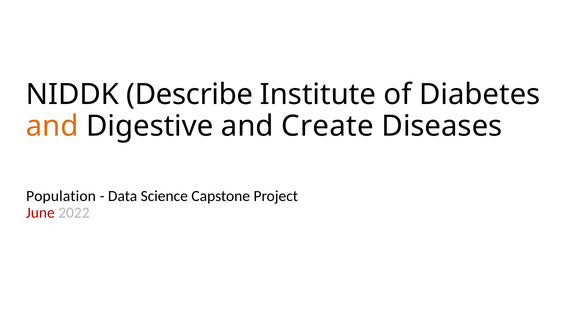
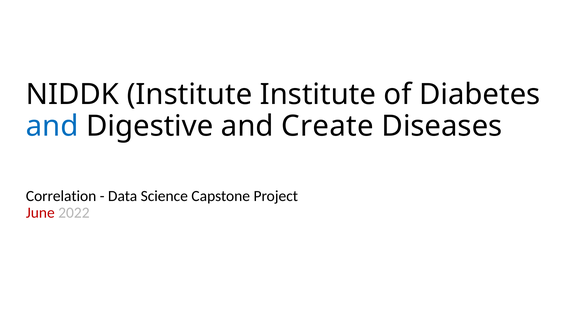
NIDDK Describe: Describe -> Institute (189, 95)
and colour: orange -> blue (52, 126)
Population: Population -> Correlation (61, 196)
